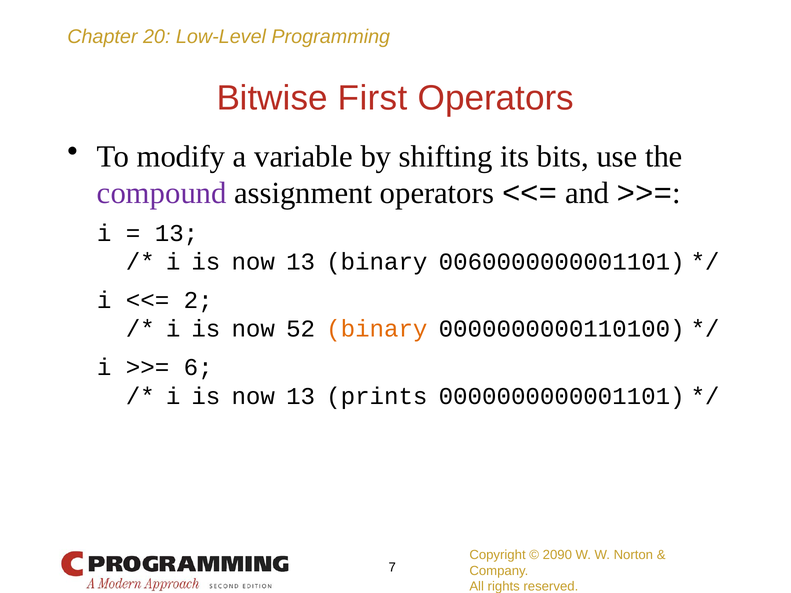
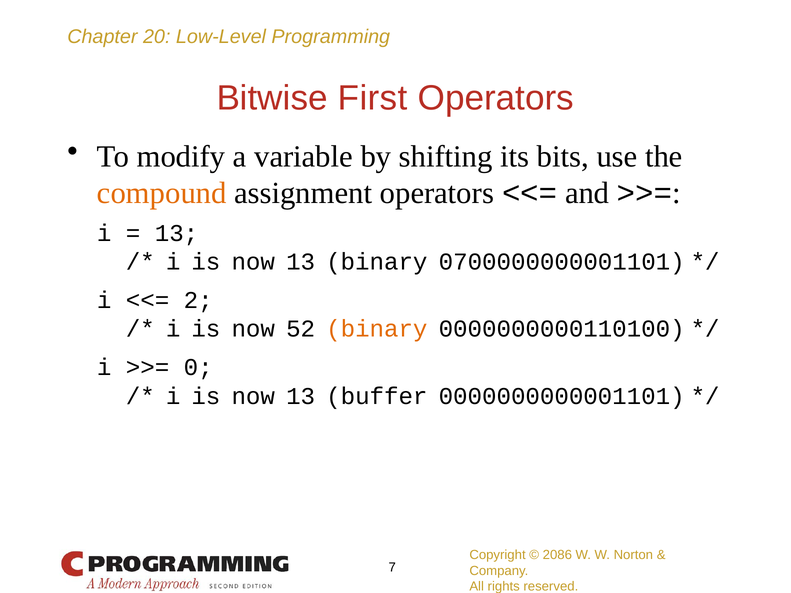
compound colour: purple -> orange (162, 193)
0060000000001101: 0060000000001101 -> 0700000000001101 (562, 262)
6: 6 -> 0 (198, 368)
prints: prints -> buffer (377, 396)
2090: 2090 -> 2086 (557, 555)
